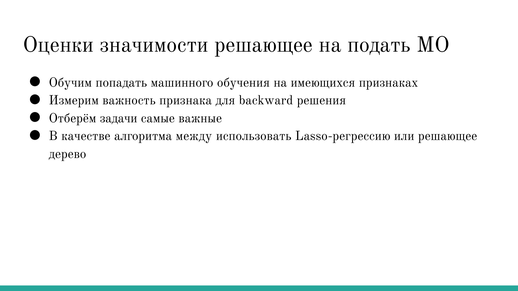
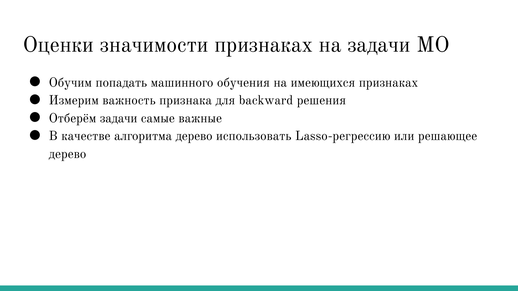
значимости решающее: решающее -> признаках (264, 45)
на подать: подать -> задачи (379, 45)
алгоритма между: между -> дерево (194, 136)
